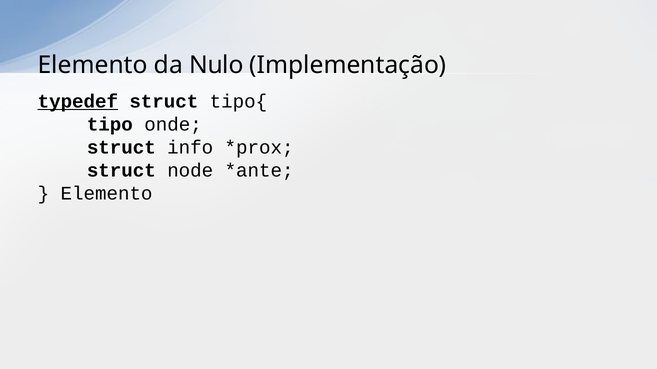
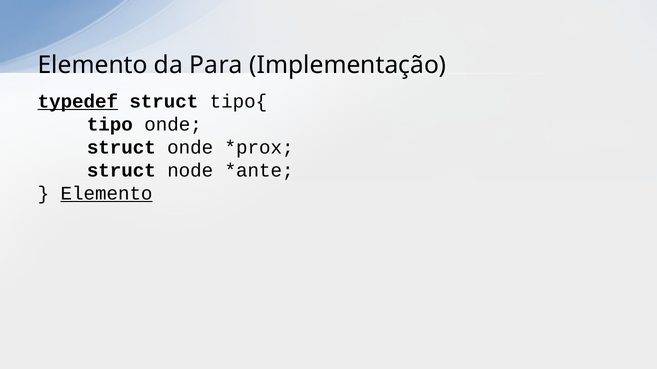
Nulo: Nulo -> Para (216, 65)
struct info: info -> onde (190, 148)
Elemento underline: none -> present (107, 194)
